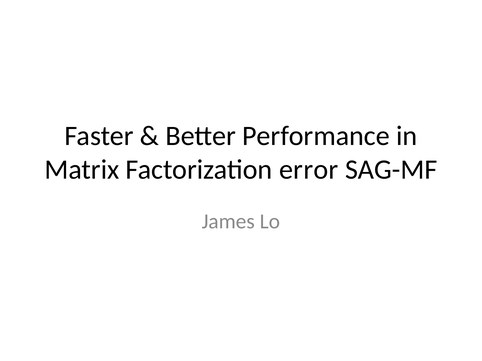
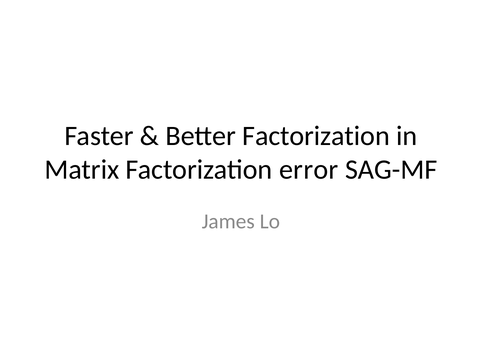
Better Performance: Performance -> Factorization (316, 136)
